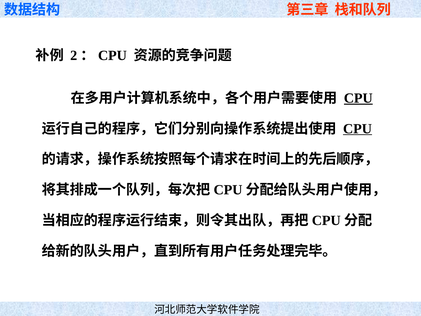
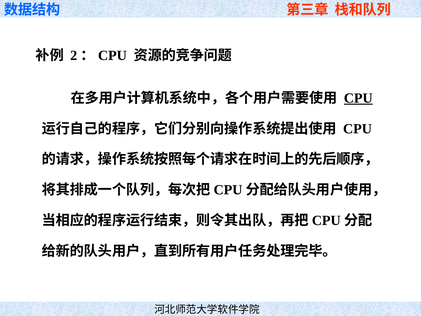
CPU underline: present -> none (357, 129)
